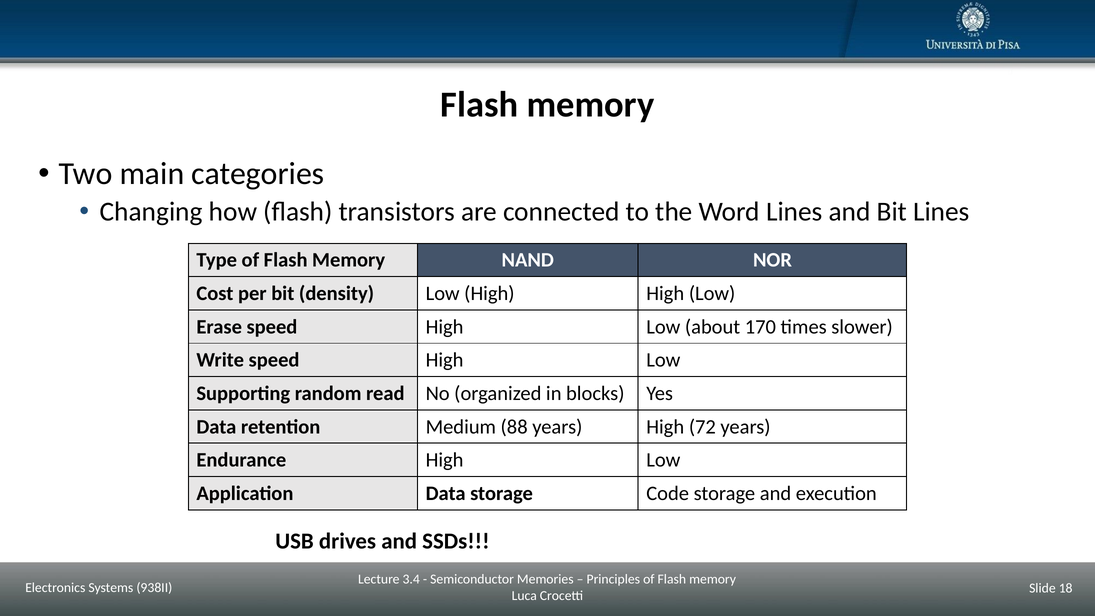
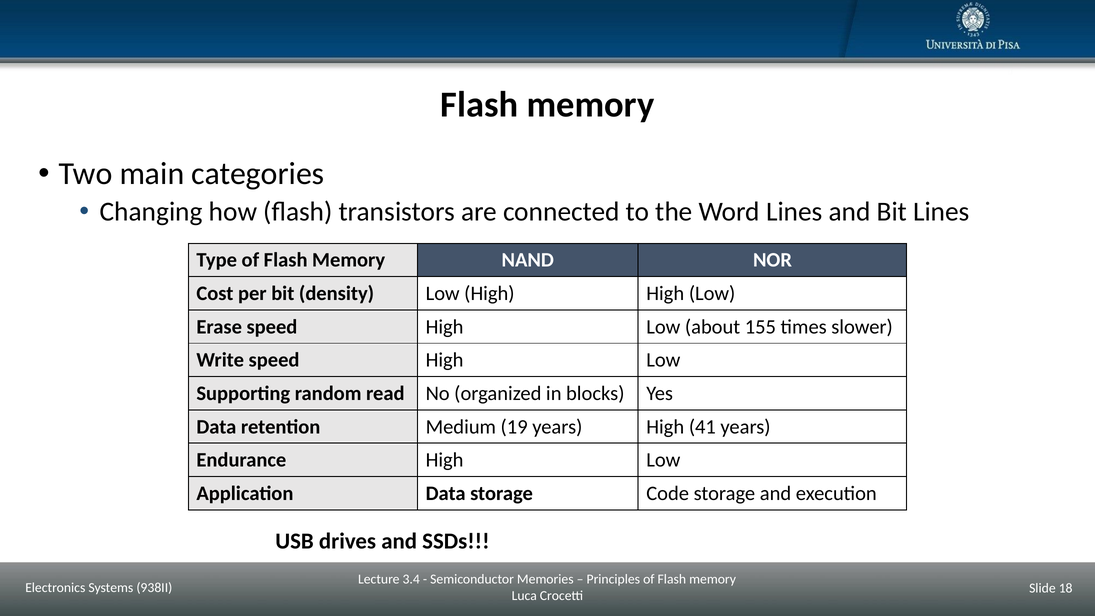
170: 170 -> 155 (760, 327)
88: 88 -> 19 (514, 427)
72: 72 -> 41 (702, 427)
